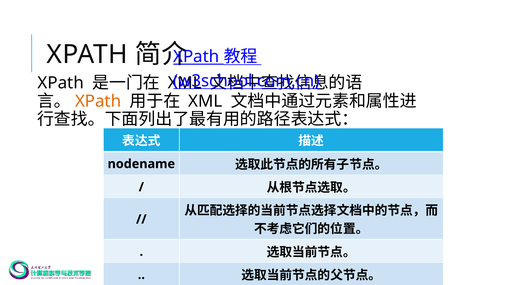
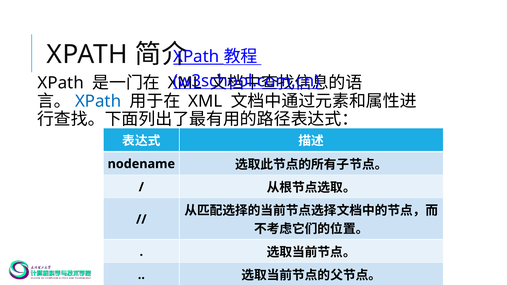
XPath colour: orange -> blue (98, 101)
